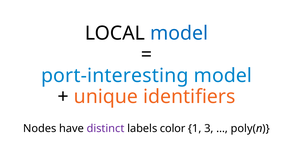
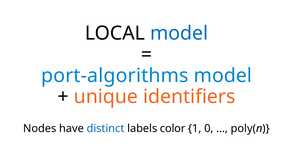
port-interesting: port-interesting -> port-algorithms (115, 75)
distinct colour: purple -> blue (106, 128)
3: 3 -> 0 (209, 128)
